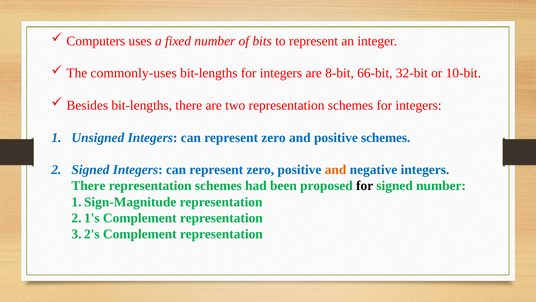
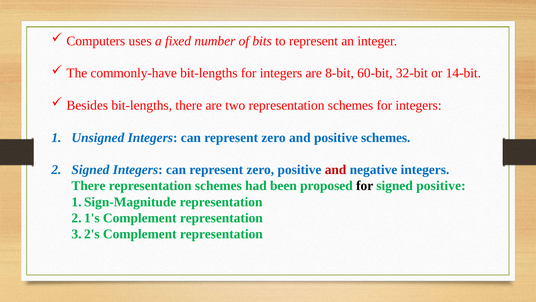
commonly-uses: commonly-uses -> commonly-have (134, 73)
66-bit: 66-bit -> 60-bit (375, 73)
10-bit: 10-bit -> 14-bit (463, 73)
and colour: orange -> red (336, 170)
signed number: number -> positive (441, 186)
